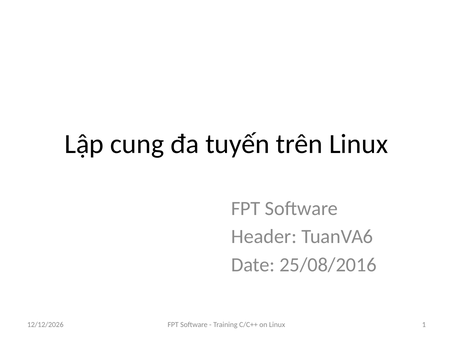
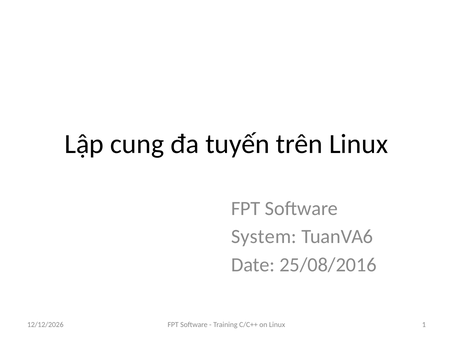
Header: Header -> System (264, 236)
